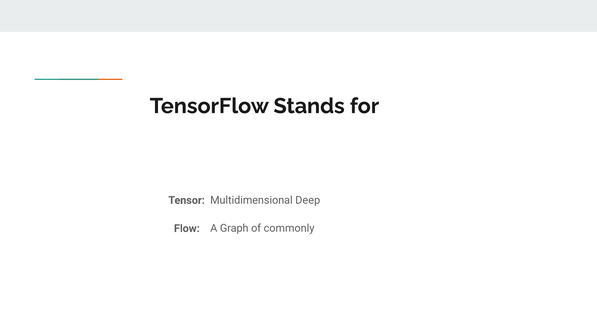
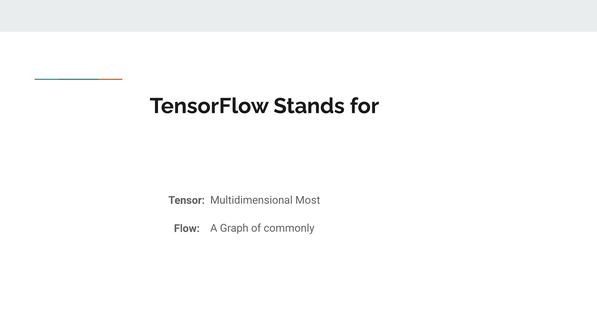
Deep: Deep -> Most (308, 200)
